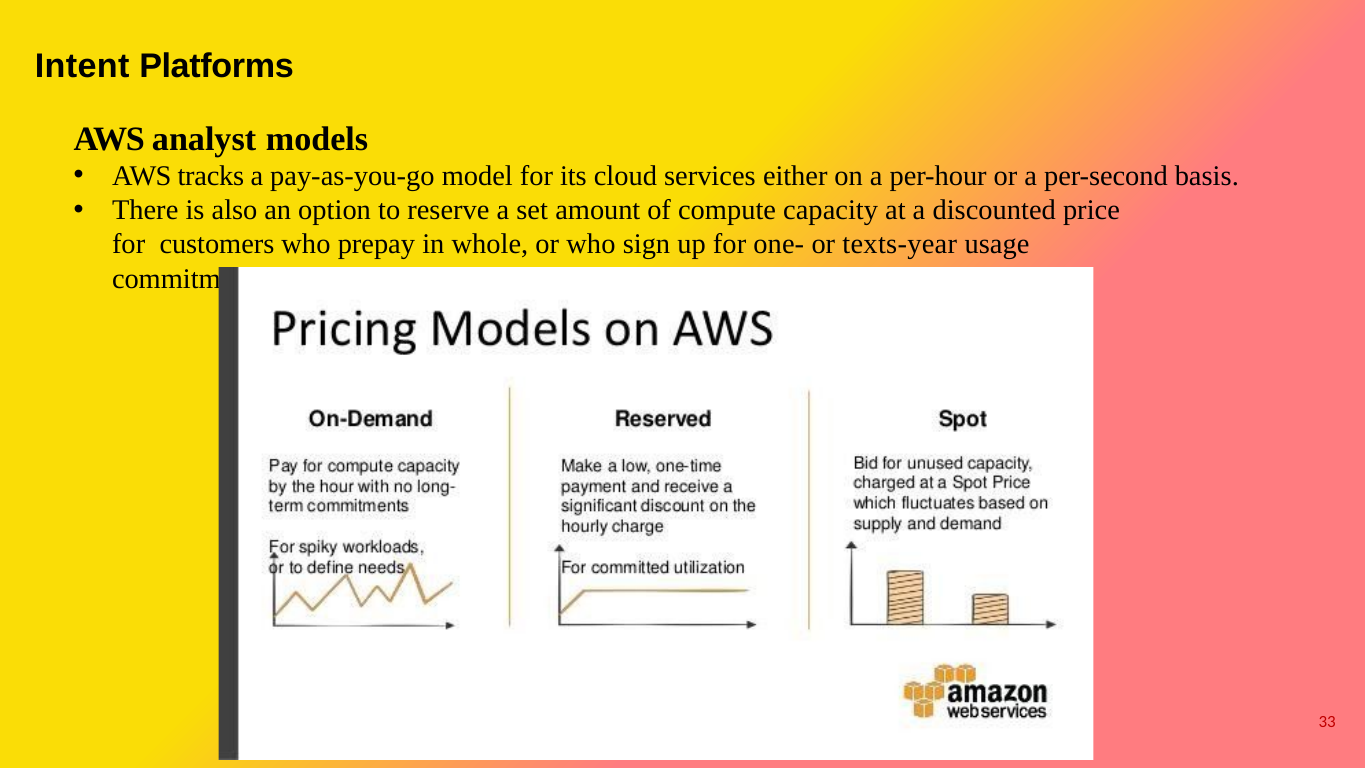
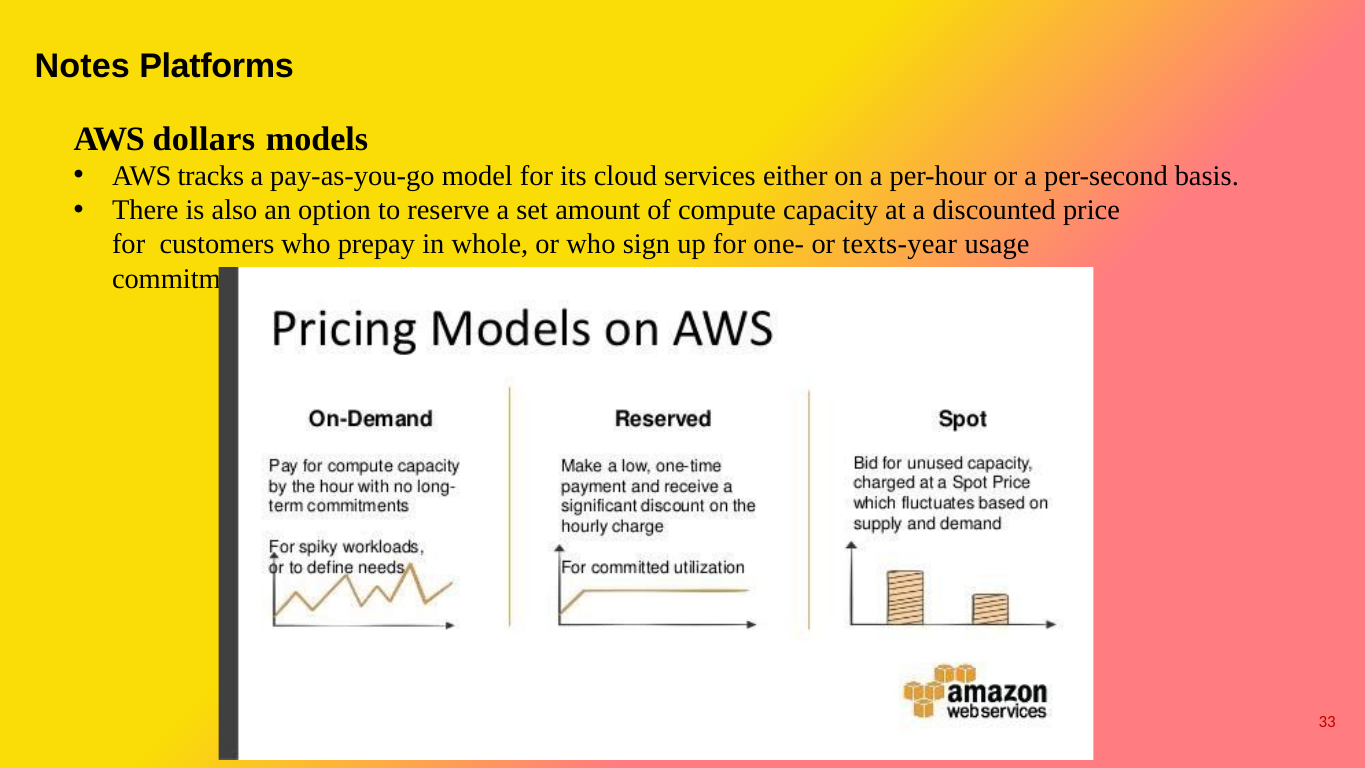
Intent: Intent -> Notes (82, 66)
analyst: analyst -> dollars (204, 139)
